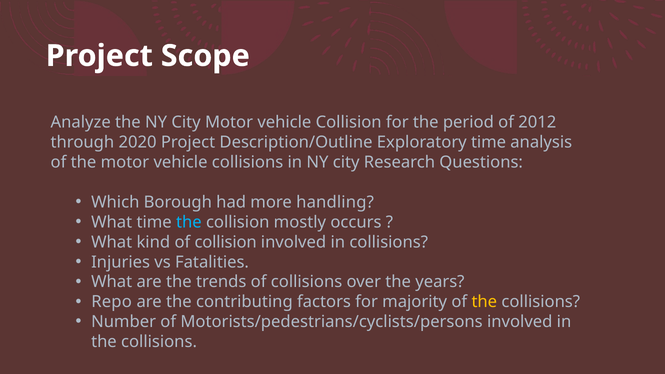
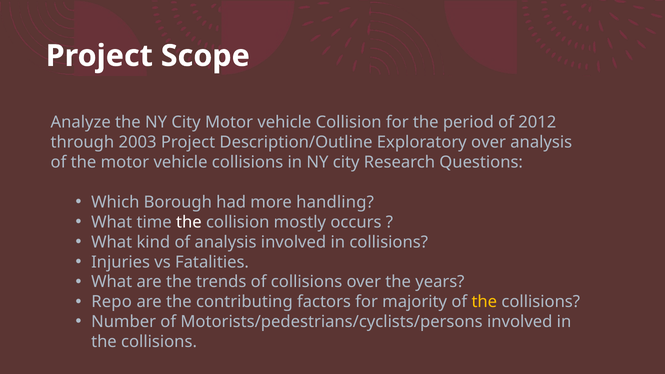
2020: 2020 -> 2003 (138, 142)
Exploratory time: time -> over (488, 142)
the colour: light blue -> white (189, 222)
of collision: collision -> analysis (226, 242)
